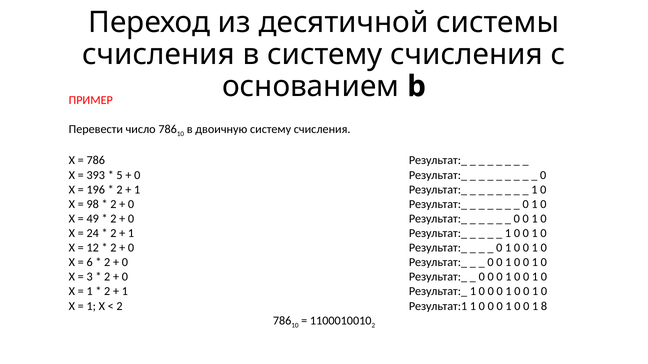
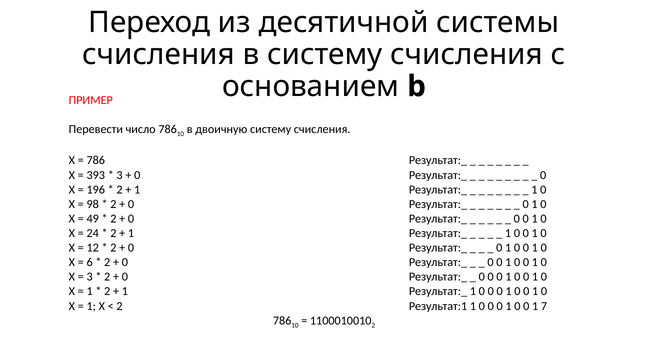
5: 5 -> 3 (120, 175)
8: 8 -> 7 (544, 306)
